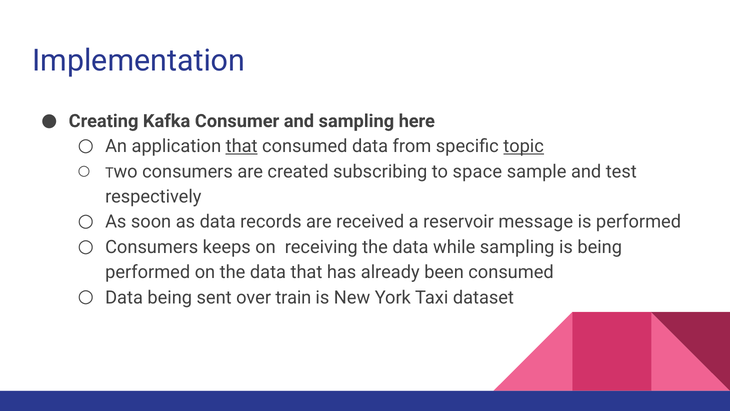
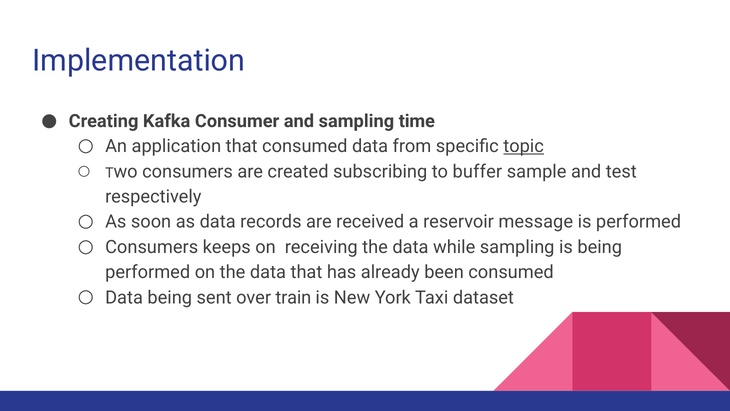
here: here -> time (417, 121)
that underline: present -> none (242, 146)
space: space -> buffer (477, 171)
